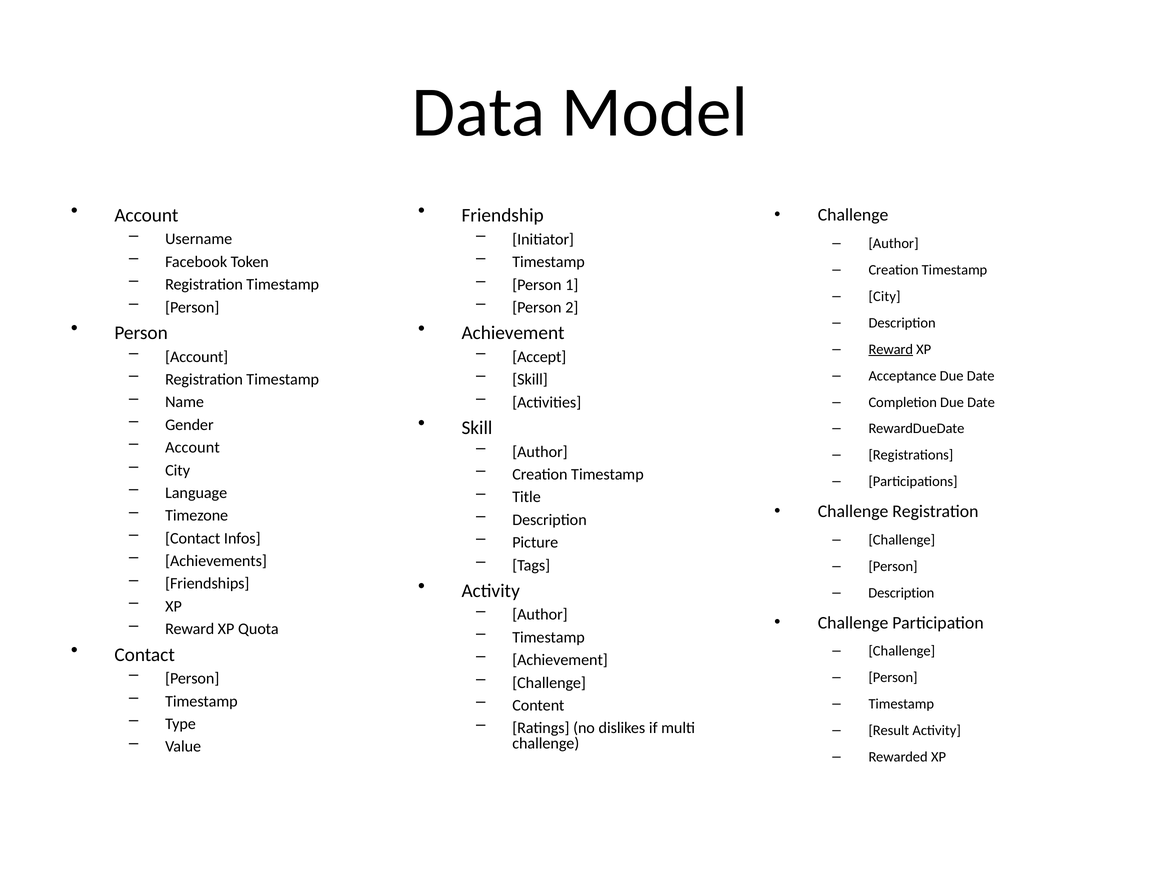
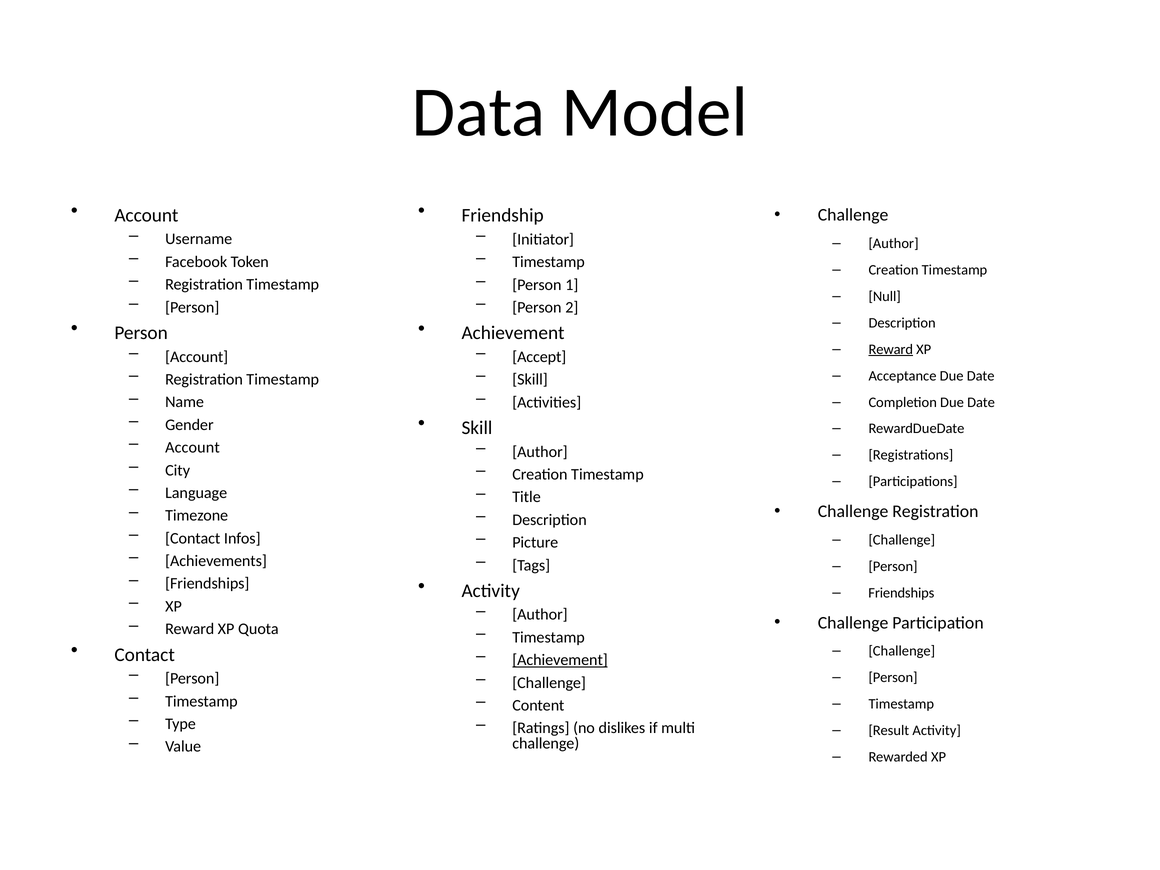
City: City -> Null (885, 296)
Description: Description -> Friendships (901, 593)
Achievement underline: none -> present (560, 660)
